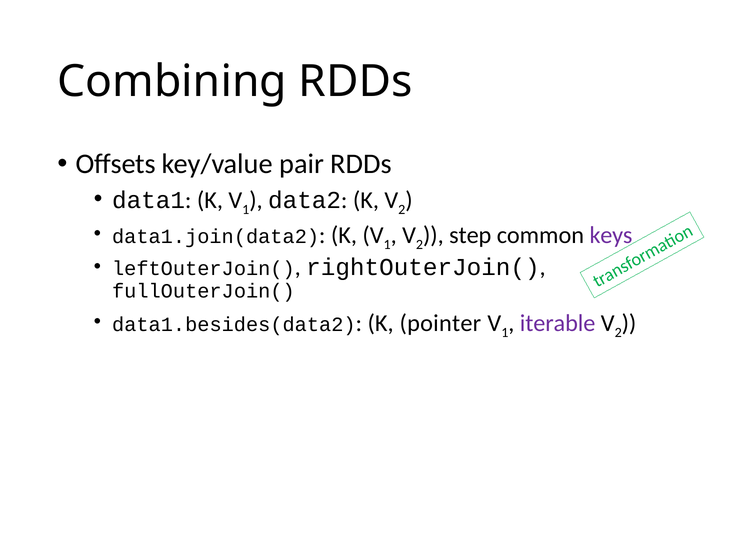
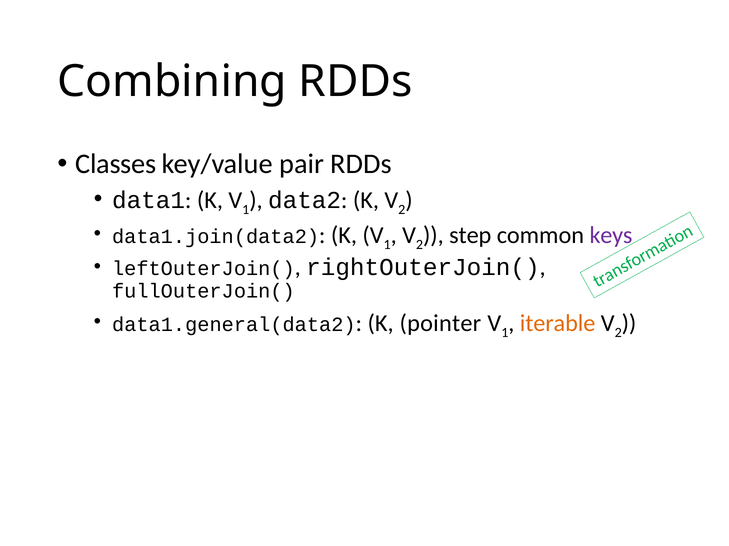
Offsets: Offsets -> Classes (116, 164)
data1.besides(data2: data1.besides(data2 -> data1.general(data2 (234, 325)
iterable colour: purple -> orange (558, 324)
